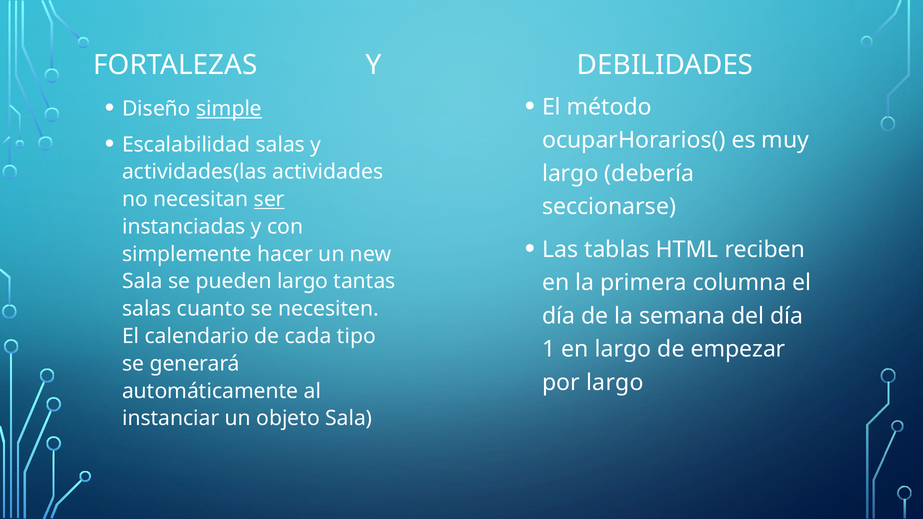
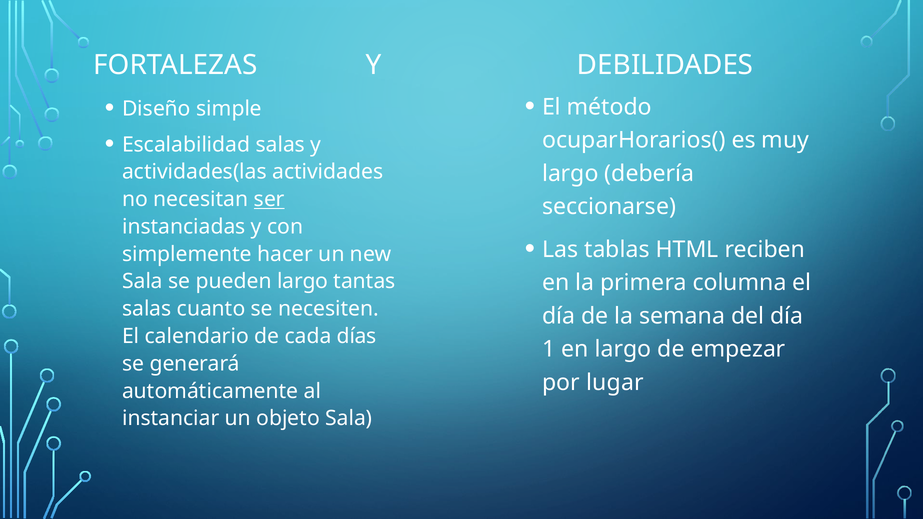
simple underline: present -> none (229, 109)
tipo: tipo -> días (357, 336)
por largo: largo -> lugar (615, 383)
